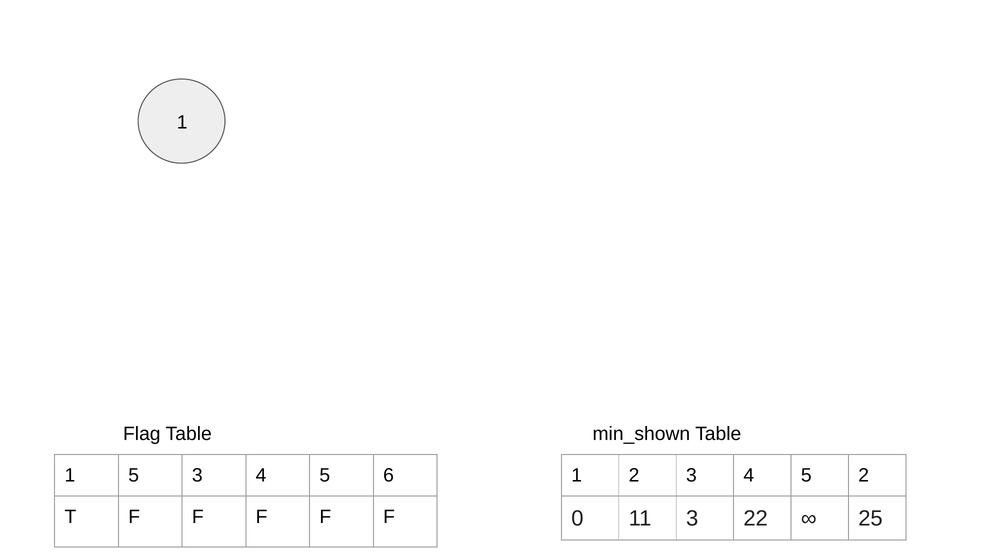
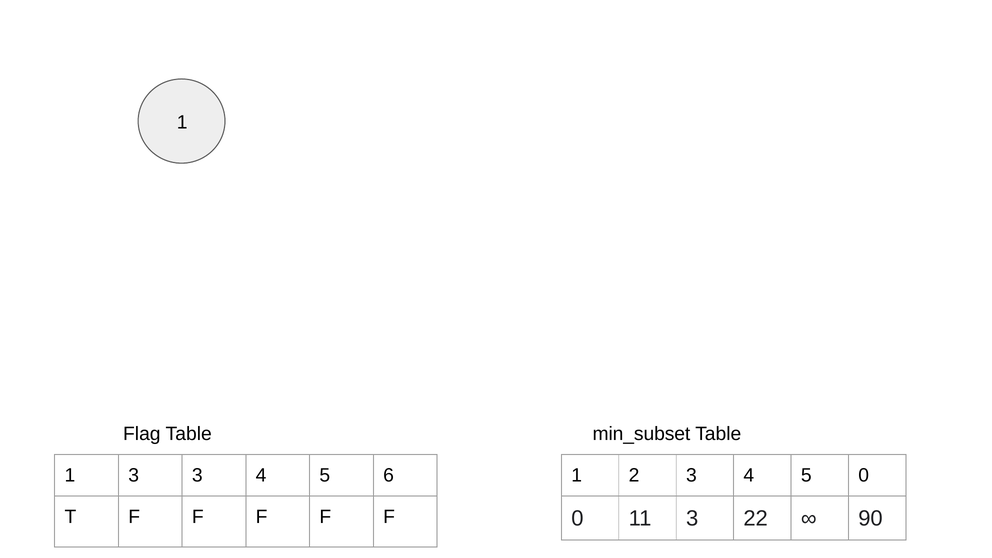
min_shown: min_shown -> min_subset (641, 434)
1 5: 5 -> 3 (134, 475)
5 2: 2 -> 0 (864, 475)
25: 25 -> 90 (871, 518)
